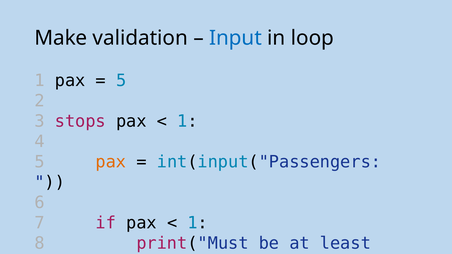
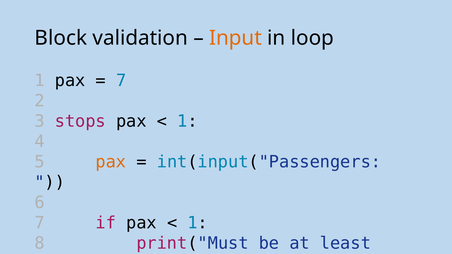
Make: Make -> Block (61, 38)
Input colour: blue -> orange (236, 38)
5: 5 -> 7 (121, 81)
